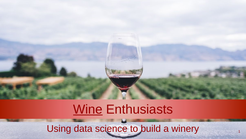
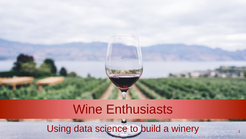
Wine underline: present -> none (88, 109)
